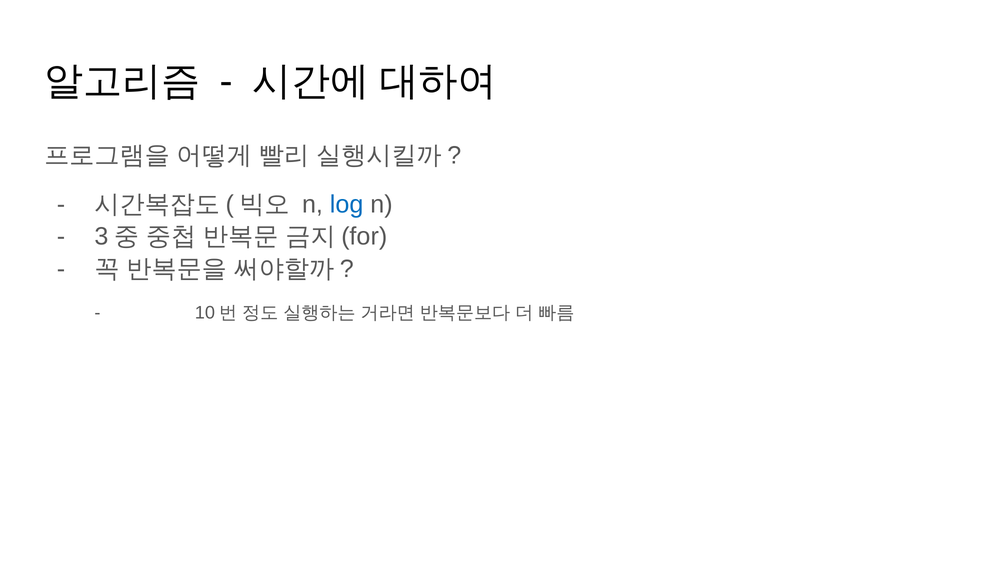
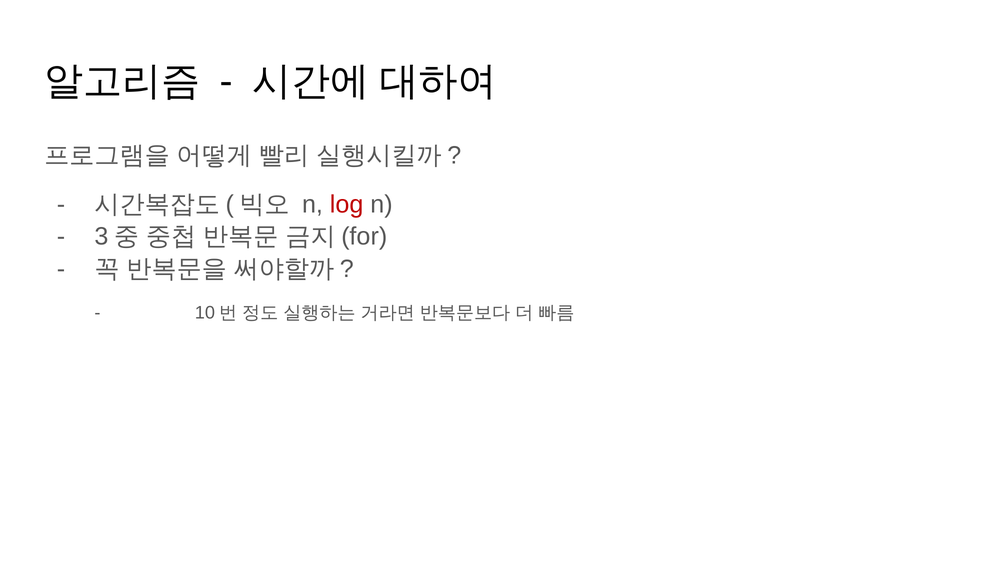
log colour: blue -> red (347, 204)
